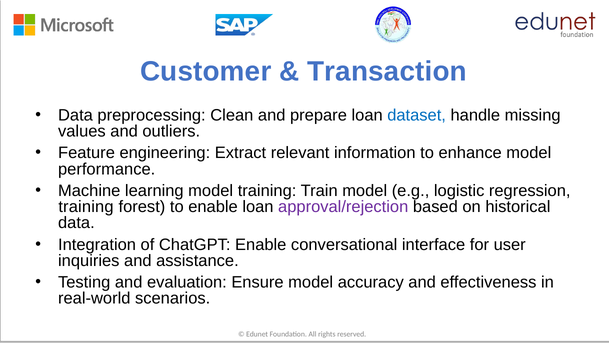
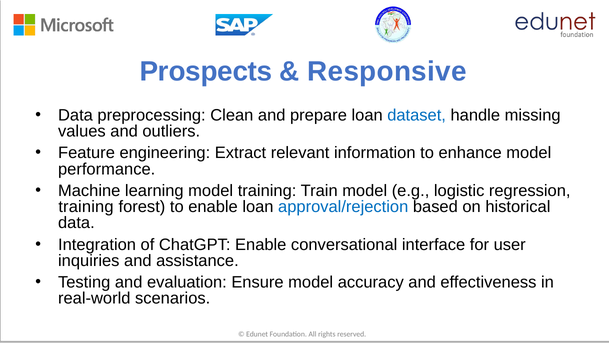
Customer: Customer -> Prospects (206, 72)
Transaction: Transaction -> Responsive (387, 72)
approval/rejection colour: purple -> blue (343, 207)
